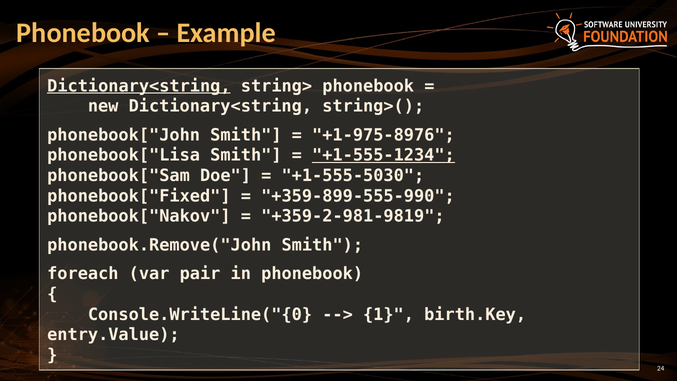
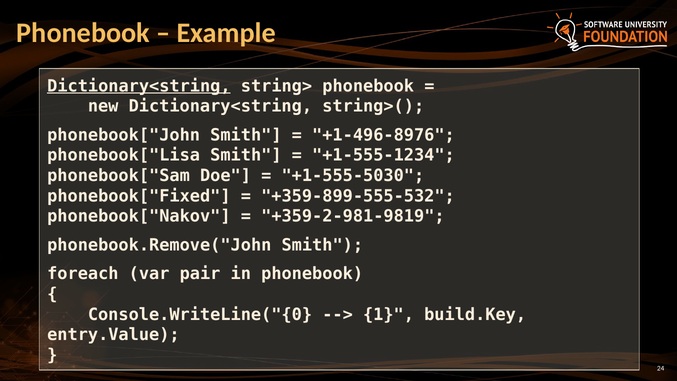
+1-975-8976: +1-975-8976 -> +1-496-8976 (383, 135)
+1-555-1234 underline: present -> none (383, 155)
+359-899-555-990: +359-899-555-990 -> +359-899-555-532 (358, 196)
birth.Key: birth.Key -> build.Key (475, 314)
